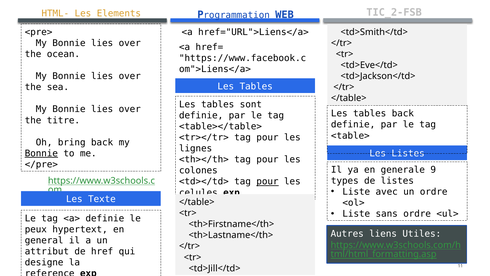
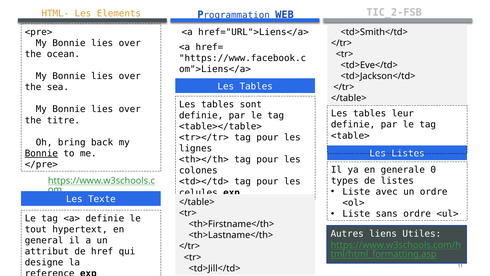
tables back: back -> leur (403, 113)
9: 9 -> 0 (433, 169)
pour underline: present -> none (267, 181)
peux: peux -> tout (36, 229)
